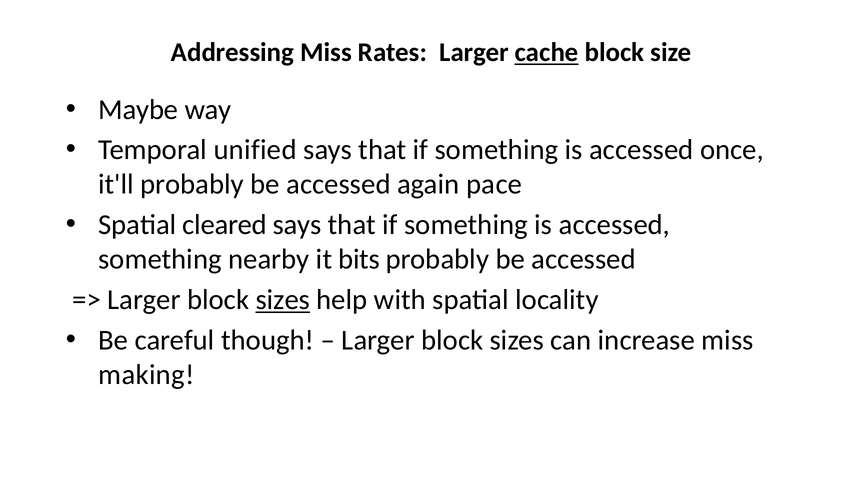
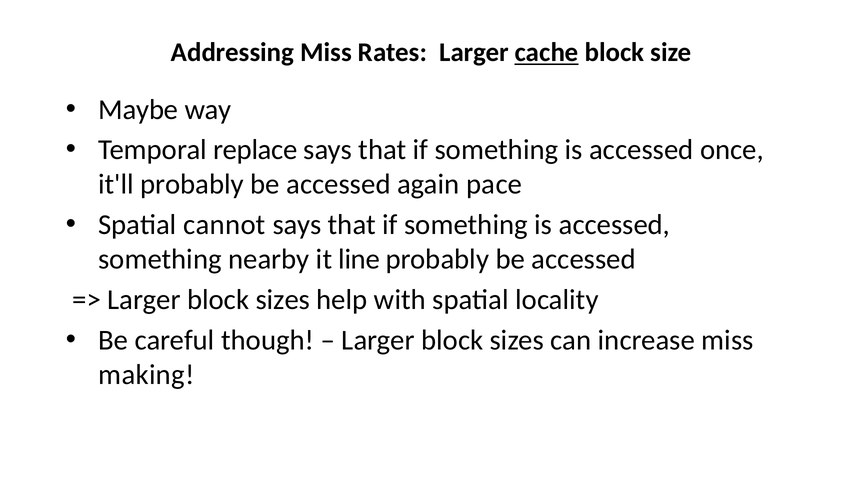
unified: unified -> replace (255, 150)
cleared: cleared -> cannot (224, 225)
bits: bits -> line (359, 259)
sizes underline: present -> none (283, 299)
